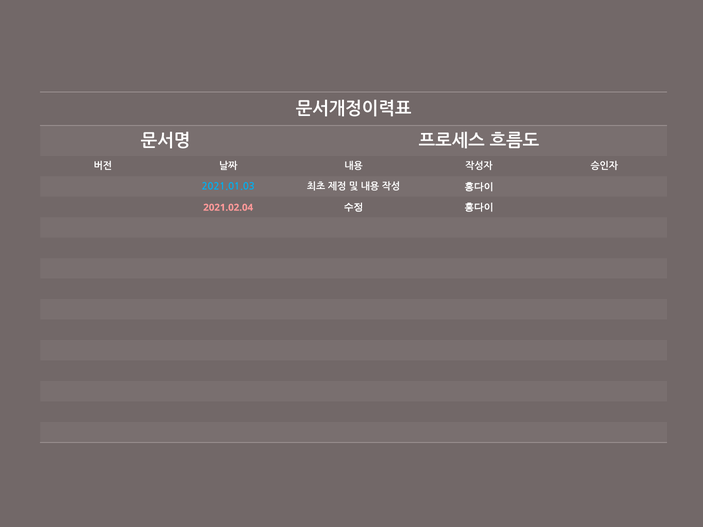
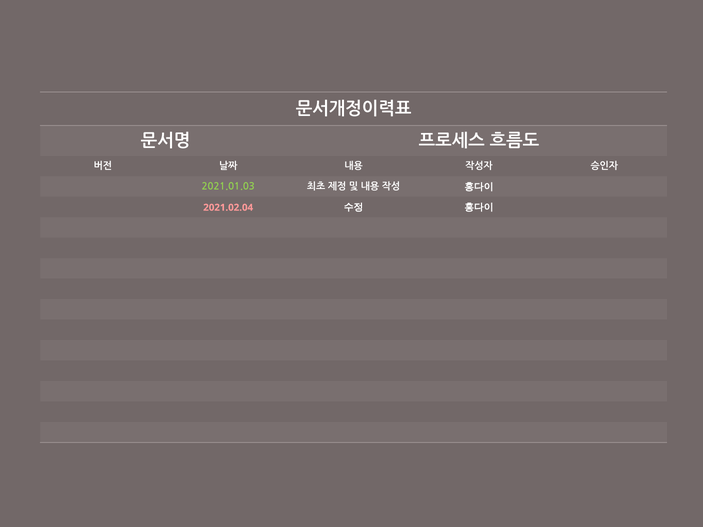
2021.01.03 colour: light blue -> light green (228, 187)
